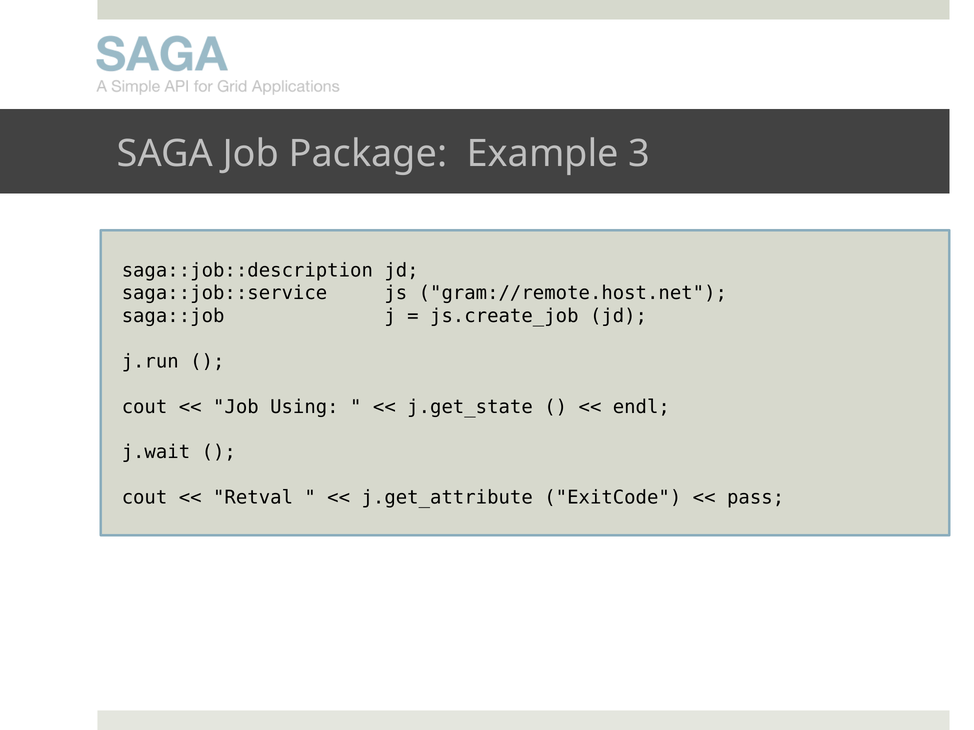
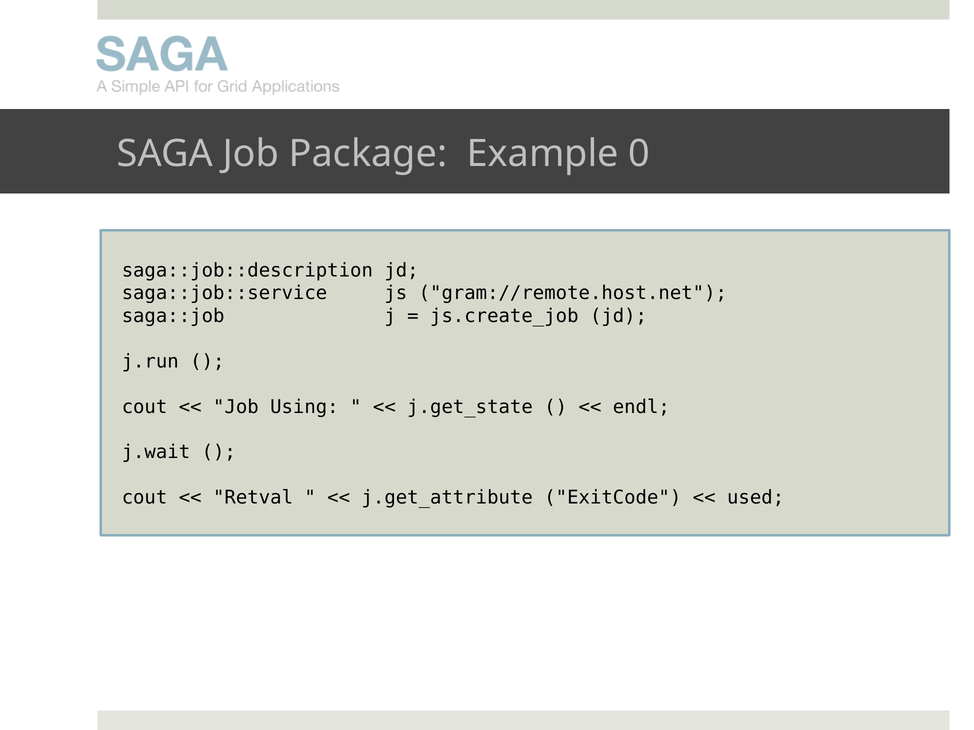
3: 3 -> 0 (639, 154)
pass: pass -> used (756, 498)
